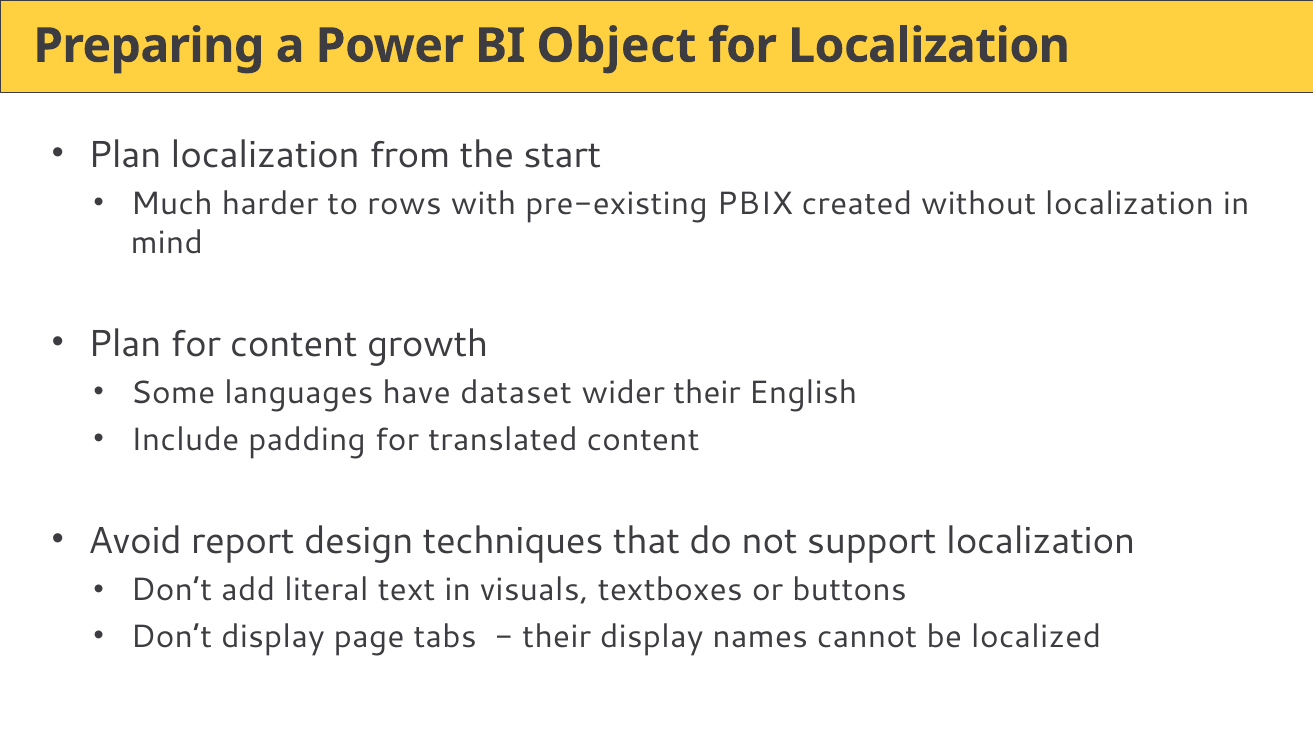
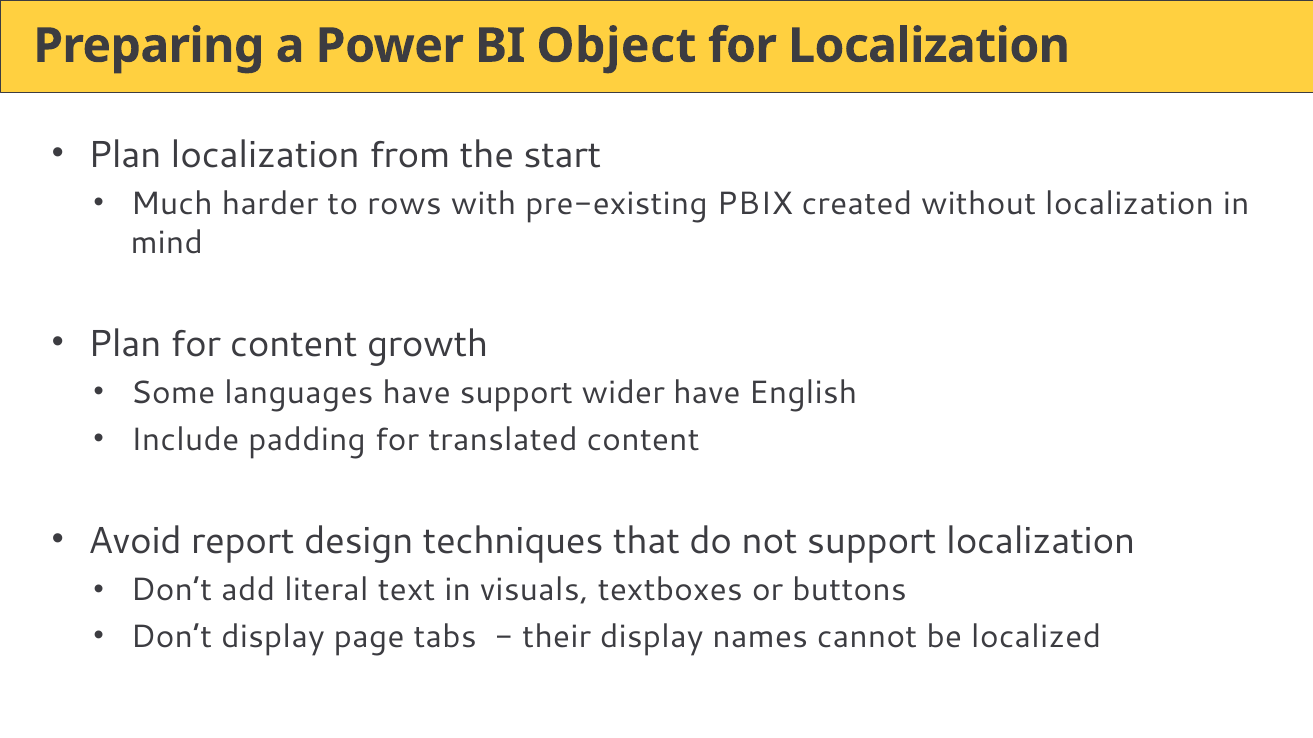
have dataset: dataset -> support (516, 393)
wider their: their -> have (707, 393)
